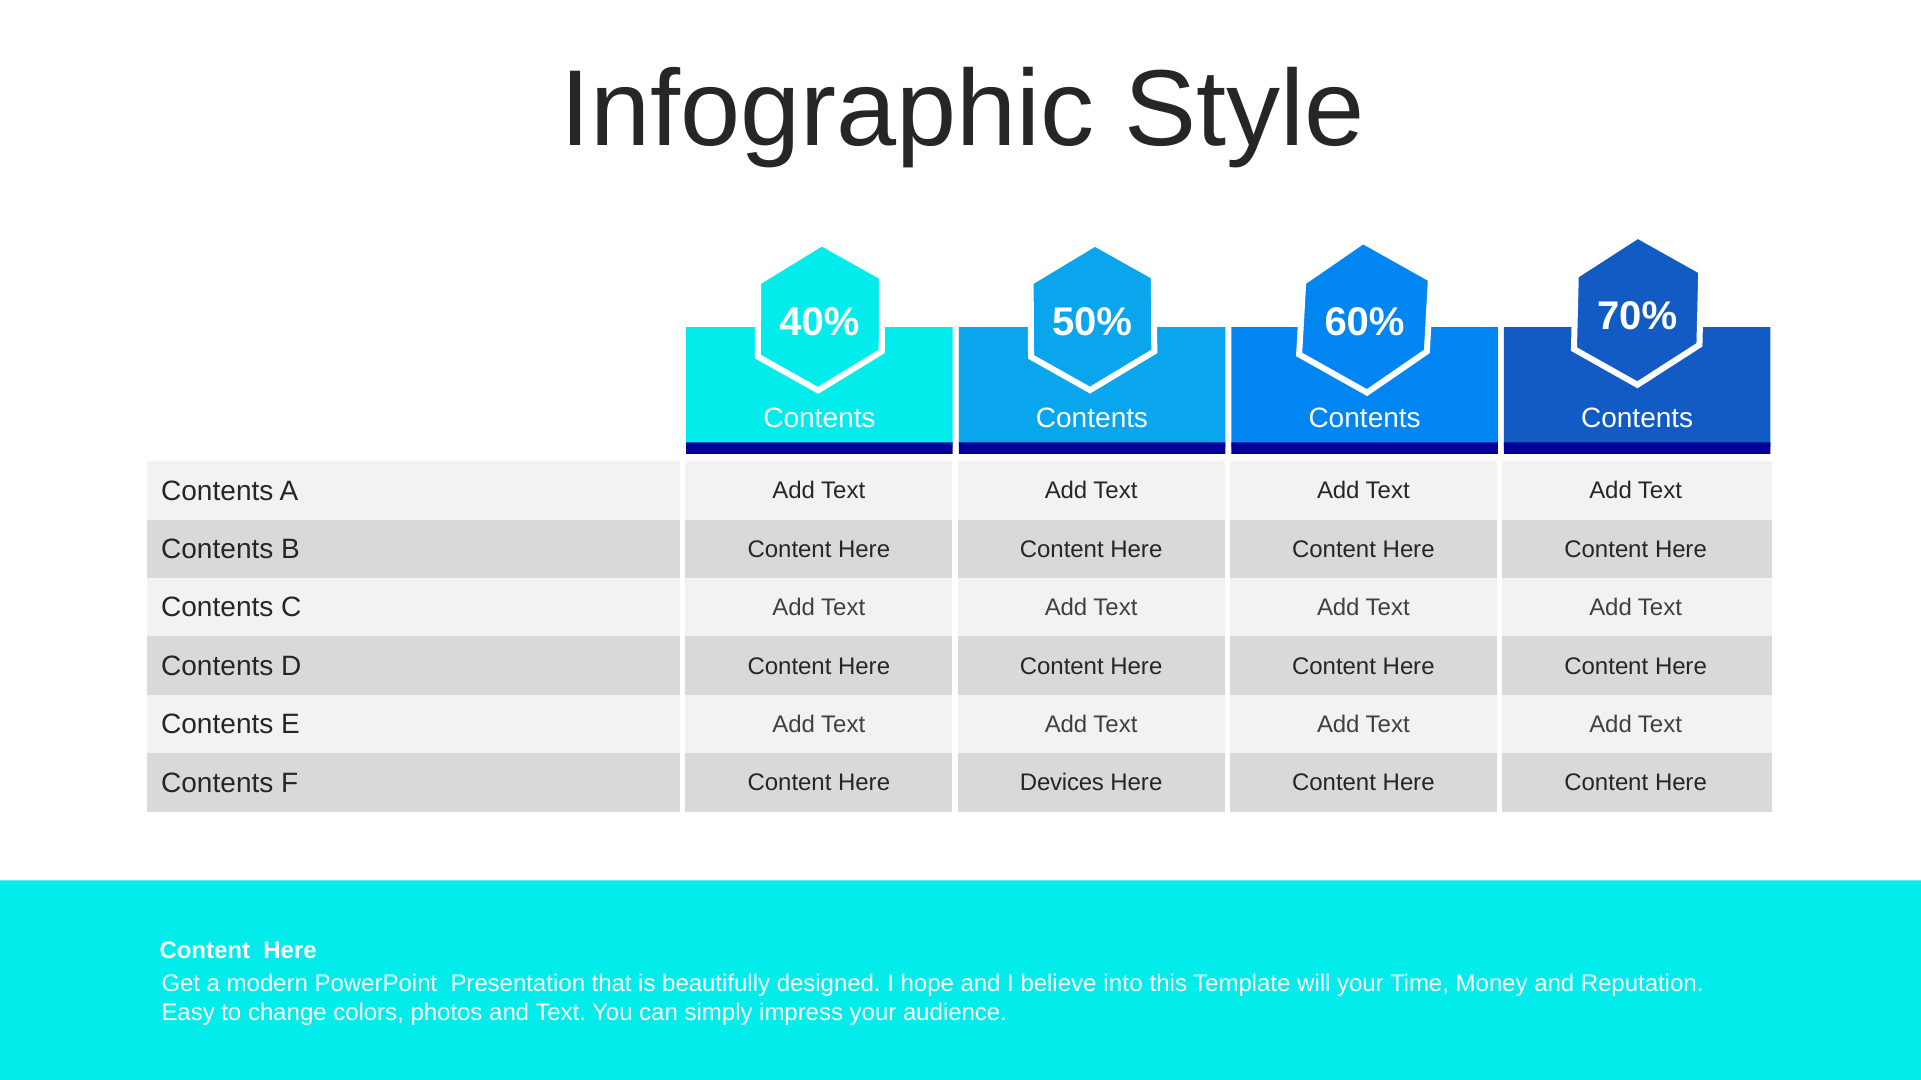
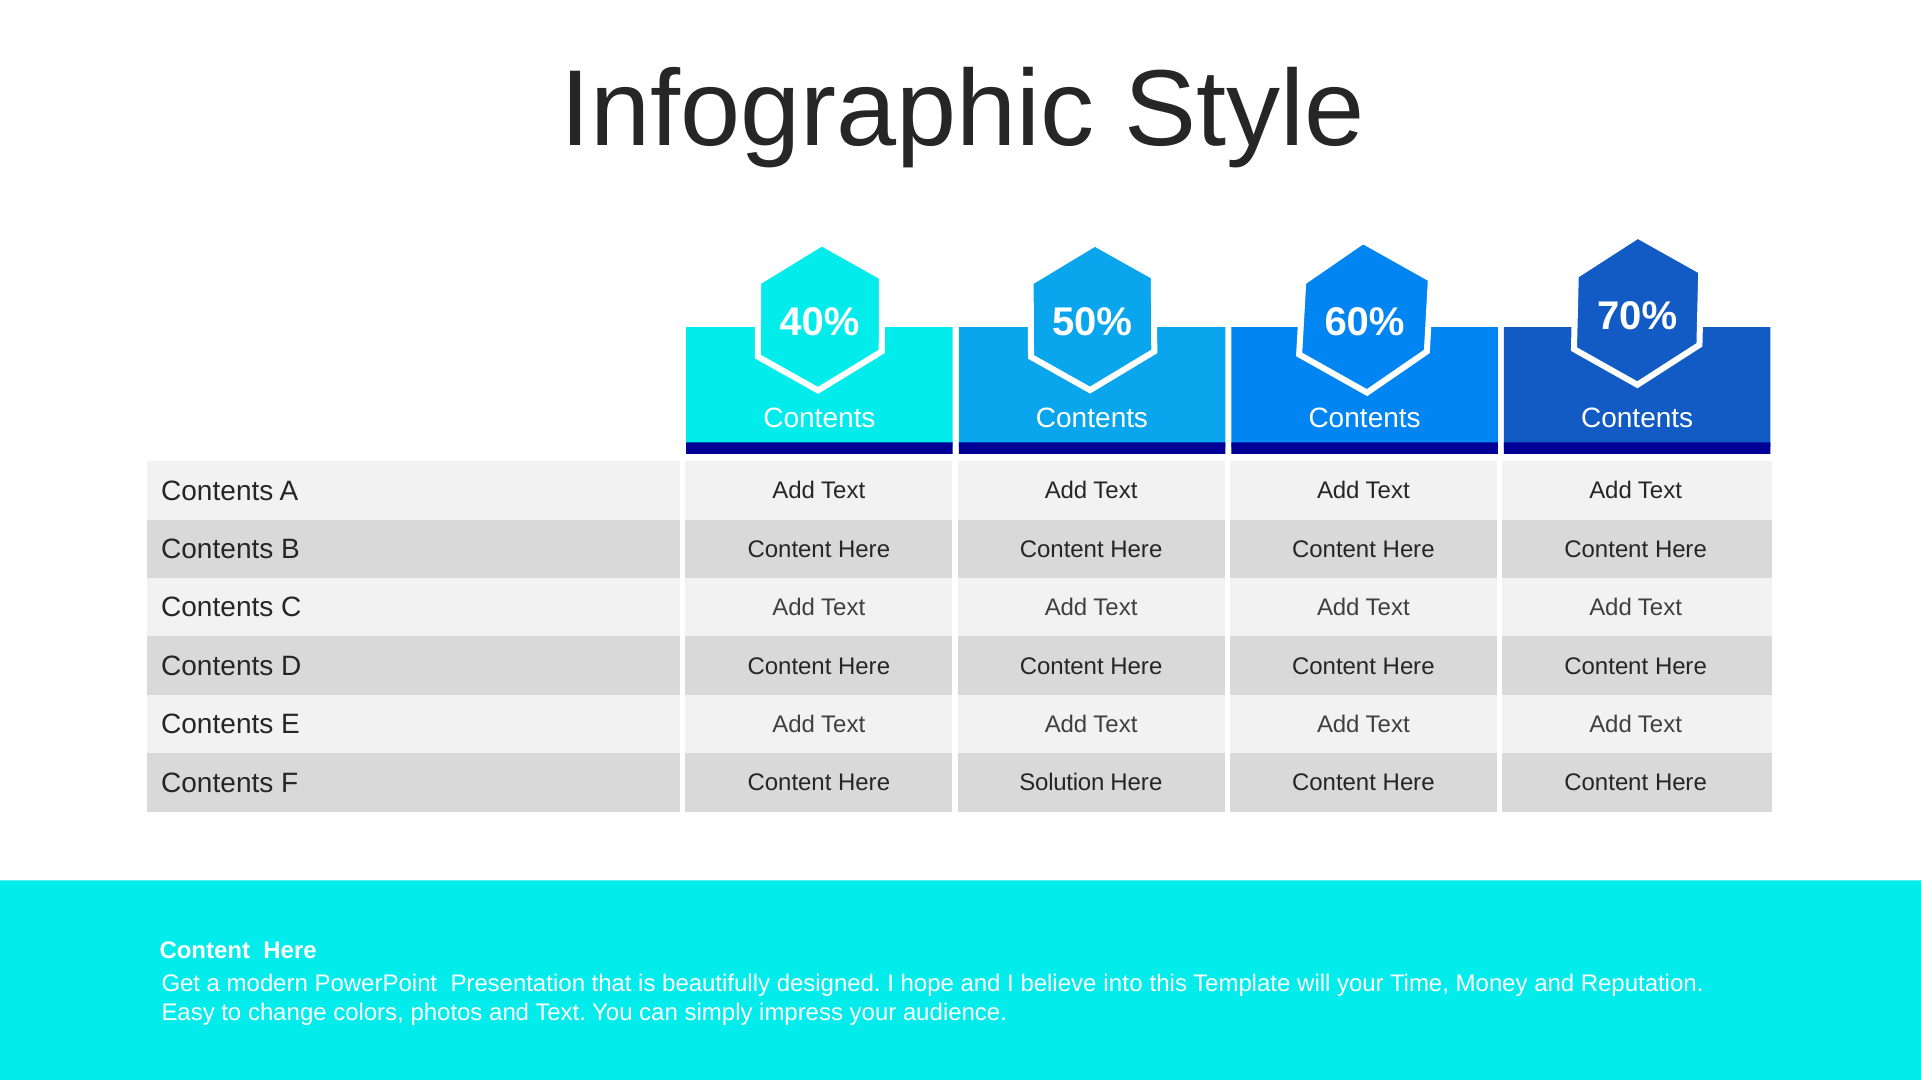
Devices: Devices -> Solution (1062, 783)
